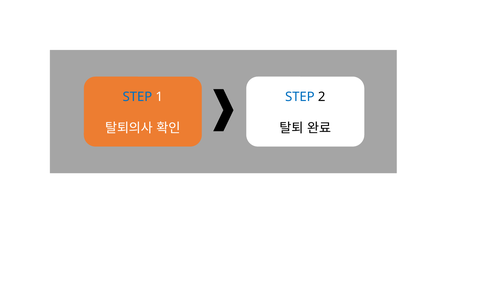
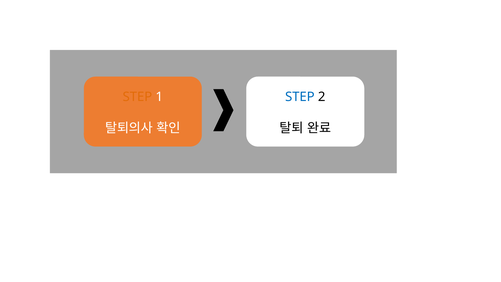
STEP colour: blue -> orange (137, 97)
